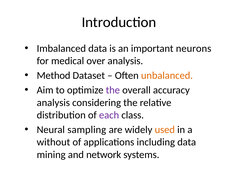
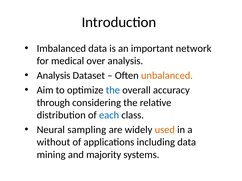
neurons: neurons -> network (194, 49)
Method: Method -> Analysis (54, 76)
the colour: purple -> blue (113, 90)
analysis: analysis -> through (53, 103)
each colour: purple -> blue (109, 115)
network: network -> majority (104, 155)
